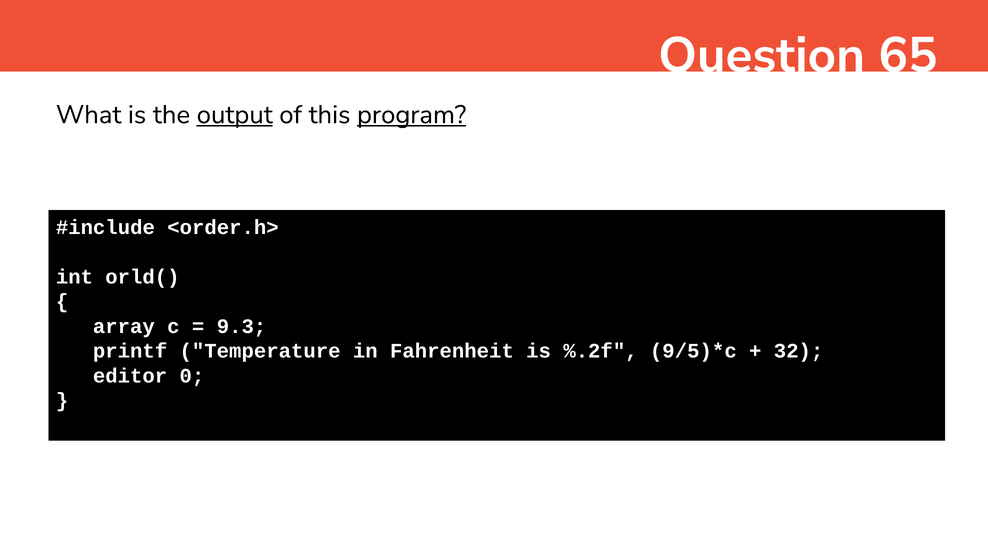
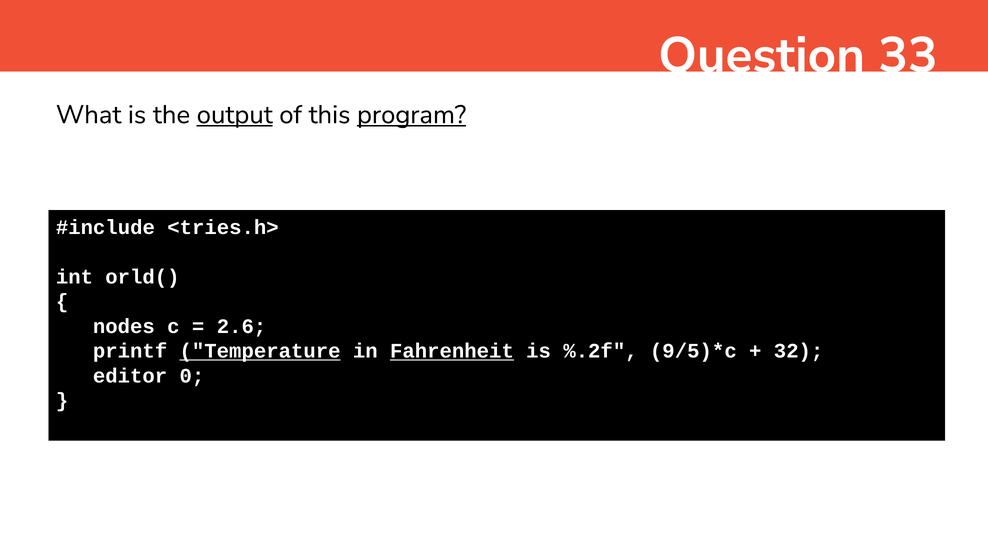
65: 65 -> 33 (908, 55)
<order.h>: <order.h> -> <tries.h> (223, 227)
array: array -> nodes (124, 326)
9.3: 9.3 -> 2.6 (242, 326)
Temperature underline: none -> present (260, 351)
Fahrenheit underline: none -> present (452, 351)
